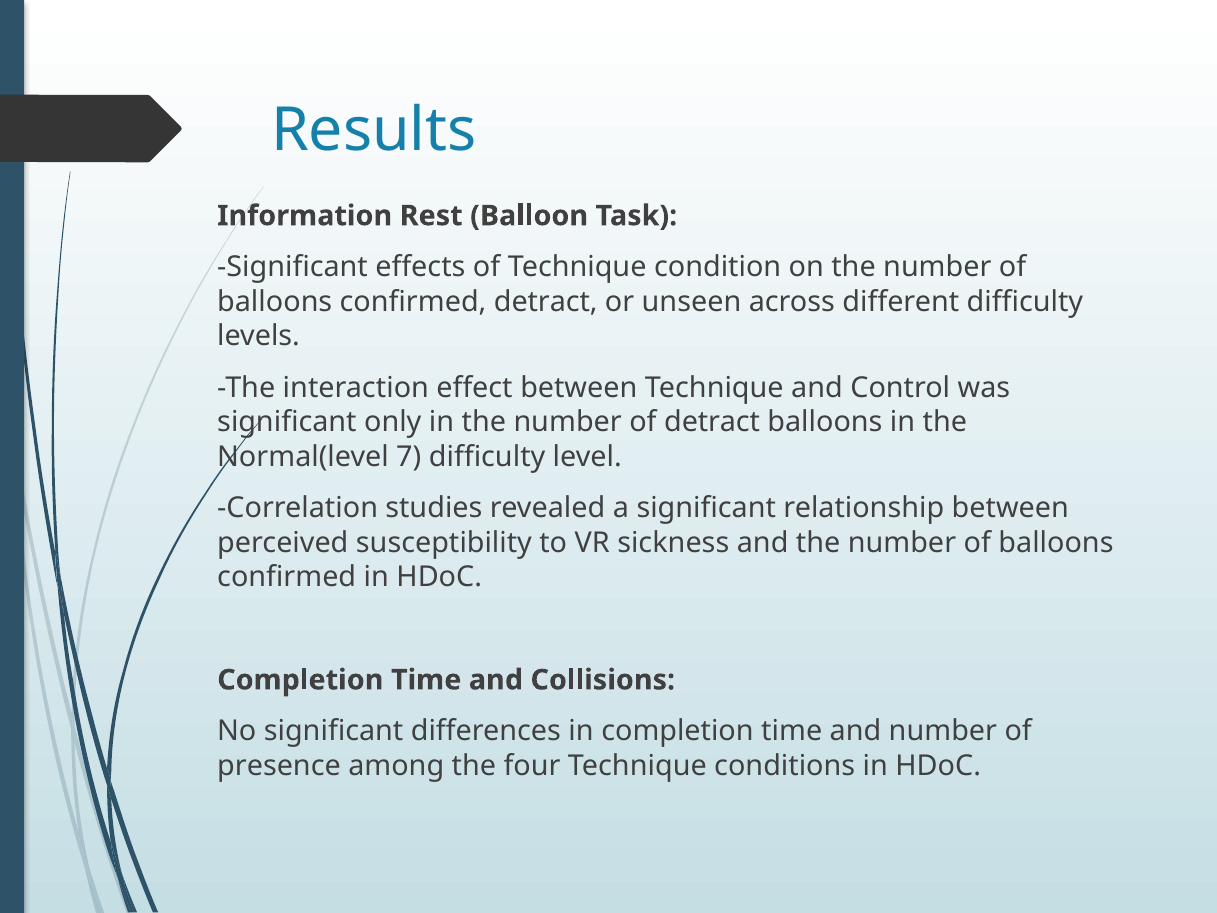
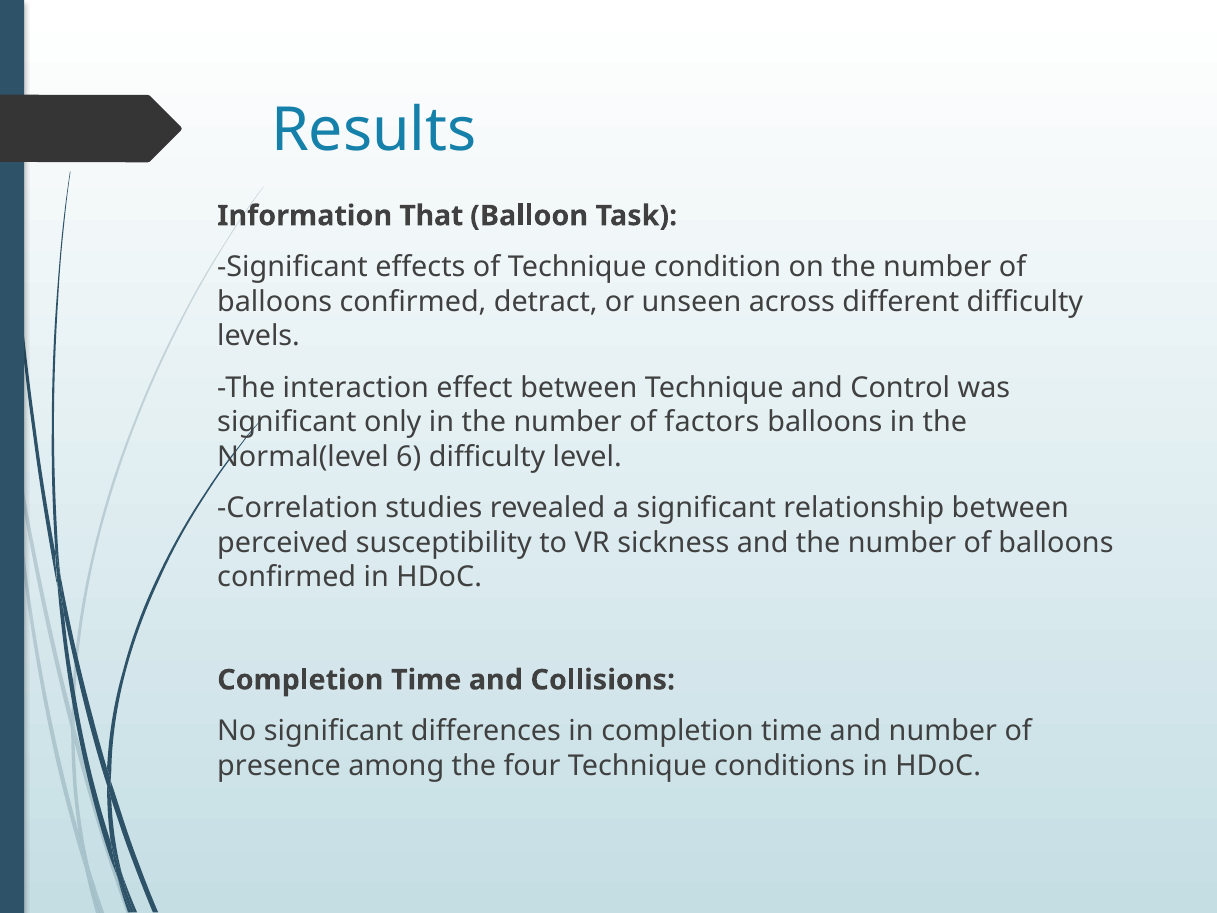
Rest: Rest -> That (431, 216)
of detract: detract -> factors (712, 422)
7: 7 -> 6 (409, 457)
